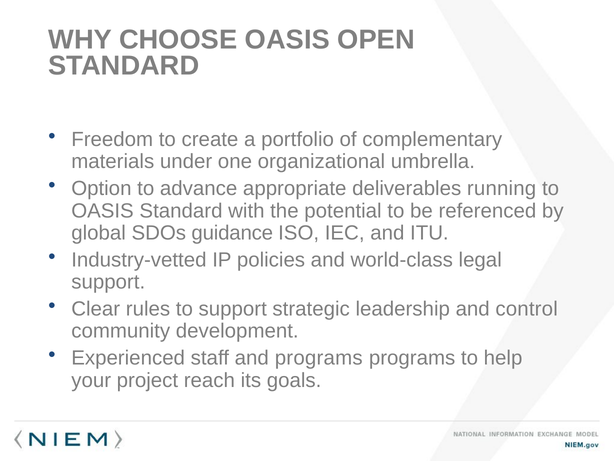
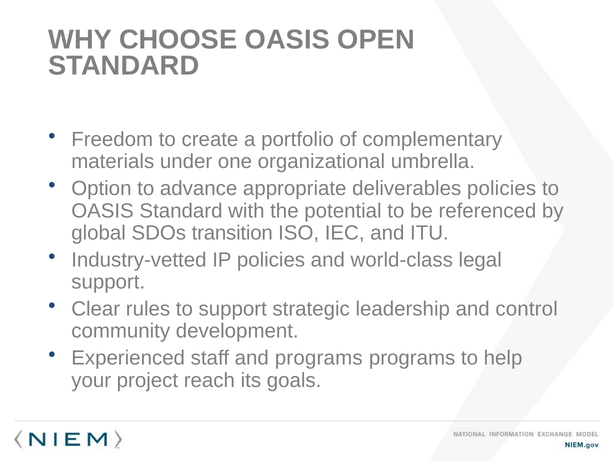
deliverables running: running -> policies (502, 188)
guidance: guidance -> transition (232, 233)
